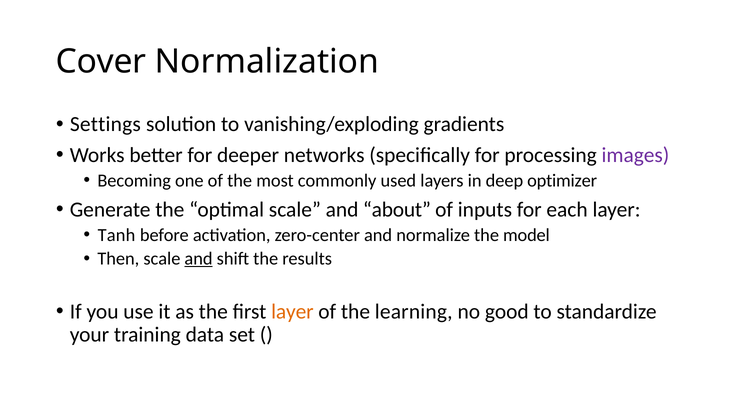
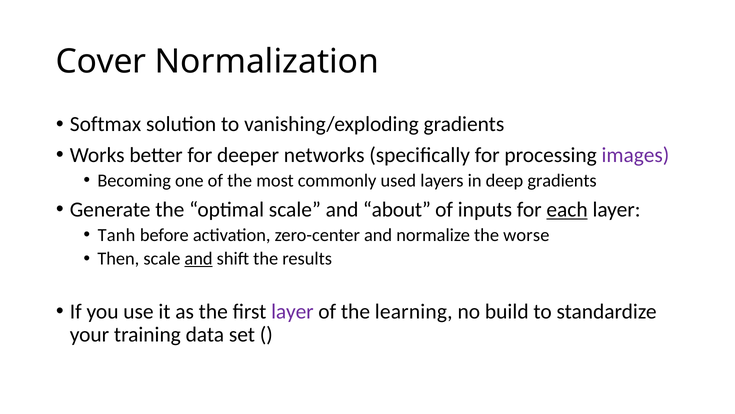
Settings: Settings -> Softmax (106, 124)
deep optimizer: optimizer -> gradients (562, 180)
each underline: none -> present (567, 209)
model: model -> worse (526, 235)
layer colour: orange -> purple (292, 311)
good: good -> build (507, 311)
